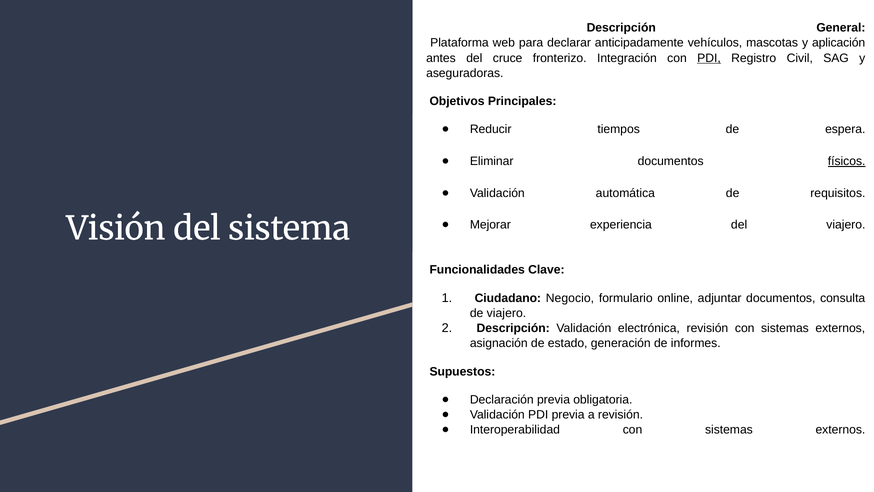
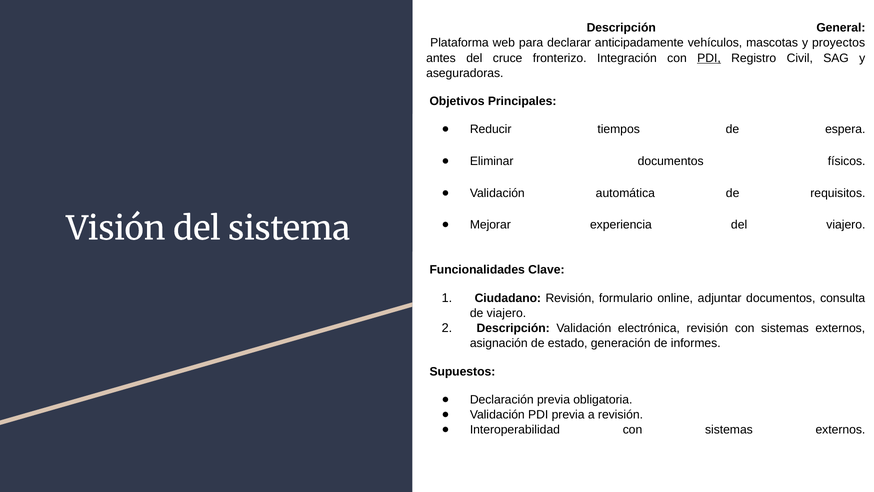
aplicación: aplicación -> proyectos (839, 43)
físicos underline: present -> none (847, 161)
Ciudadano Negocio: Negocio -> Revisión (570, 298)
